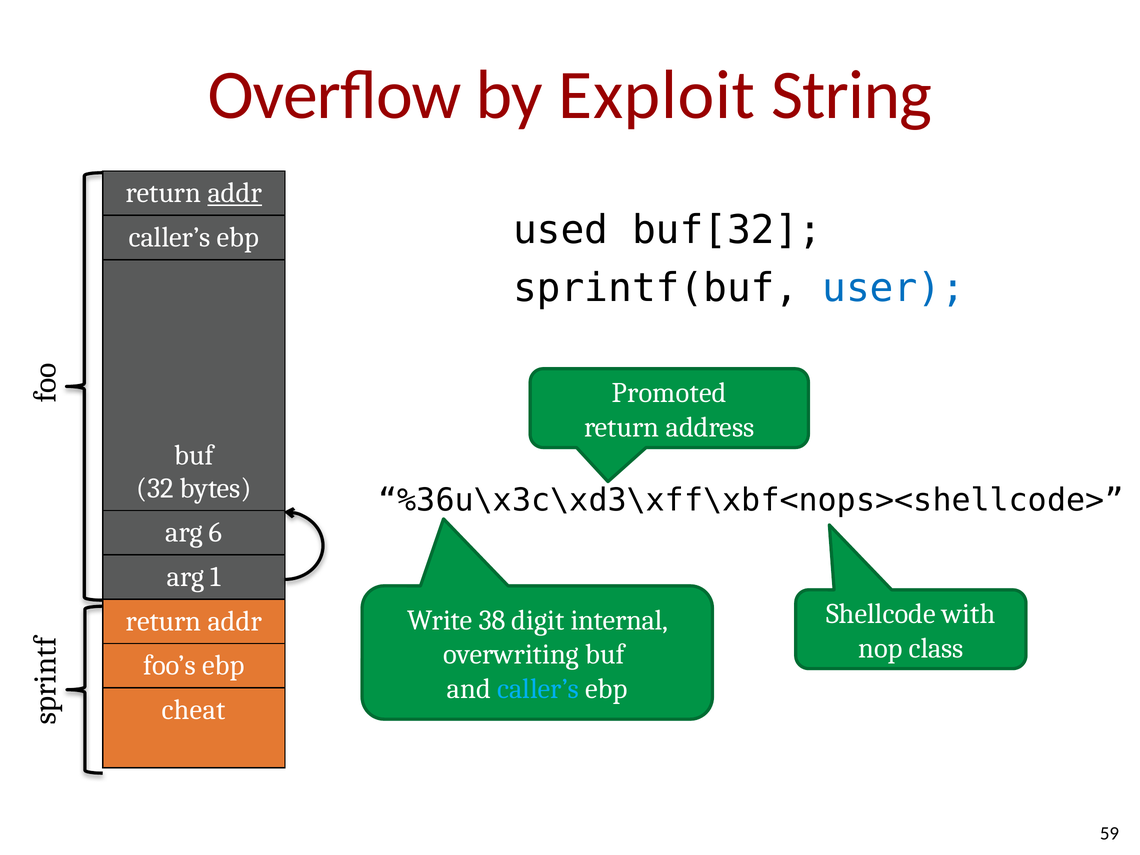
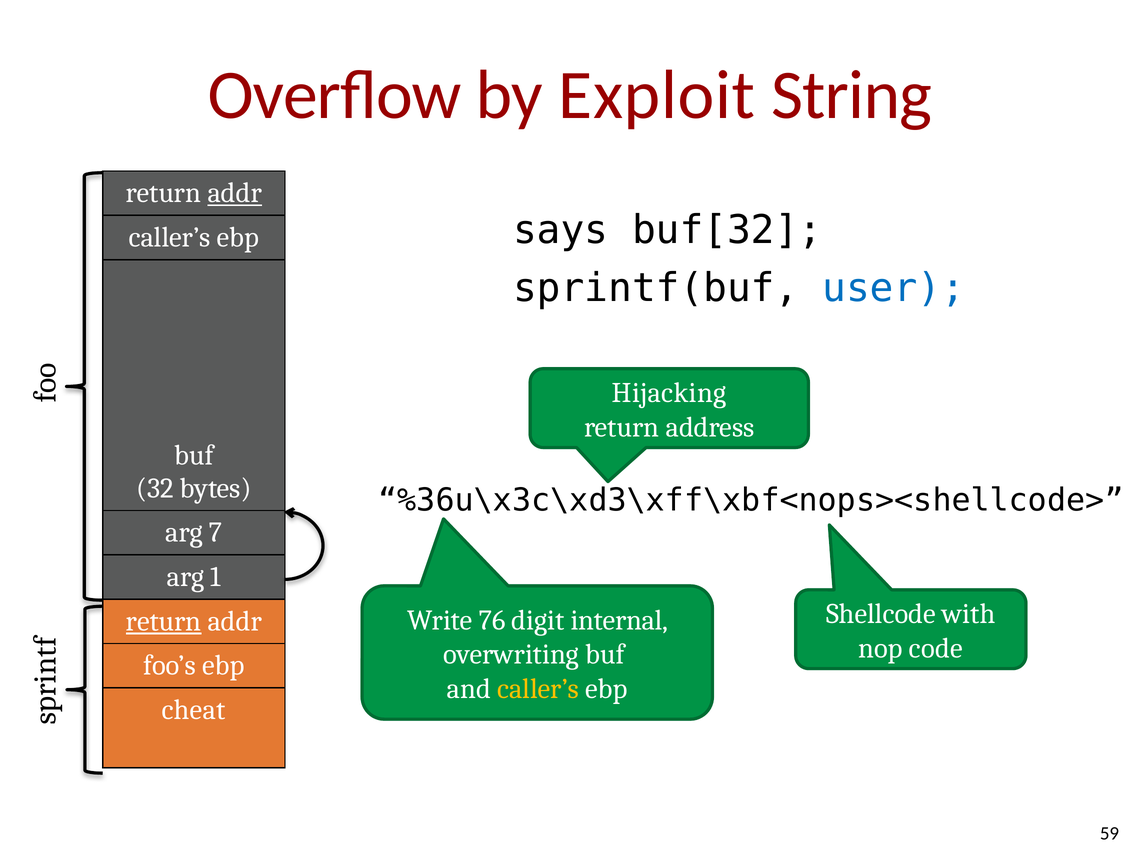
used: used -> says (561, 230)
Promoted: Promoted -> Hijacking (669, 393)
6: 6 -> 7 (216, 532)
38: 38 -> 76 (492, 620)
return underline: none -> present (164, 621)
class: class -> code (936, 648)
caller’s colour: light blue -> yellow (538, 689)
